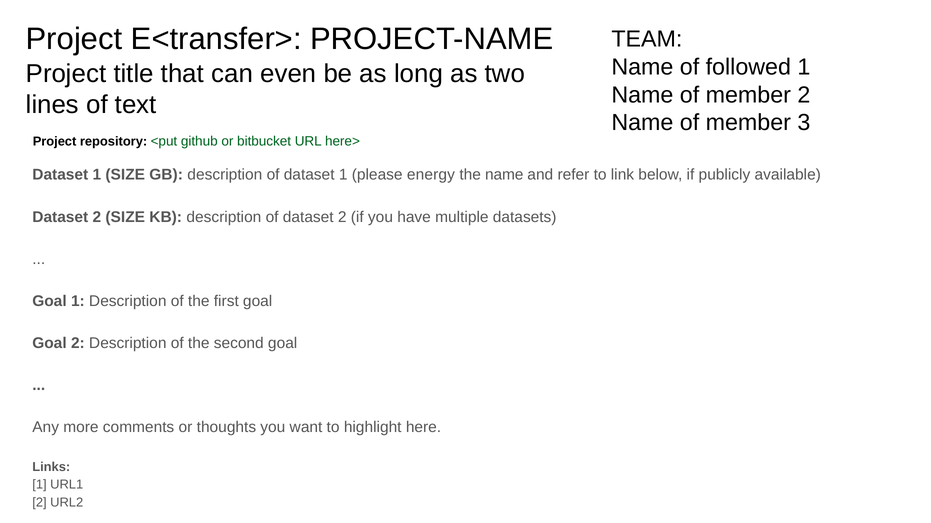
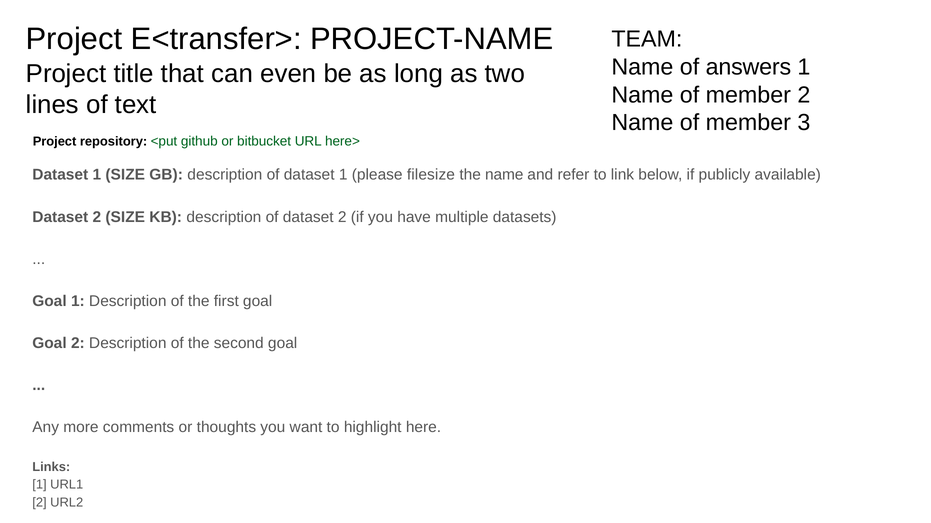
followed: followed -> answers (748, 67)
energy: energy -> filesize (431, 175)
